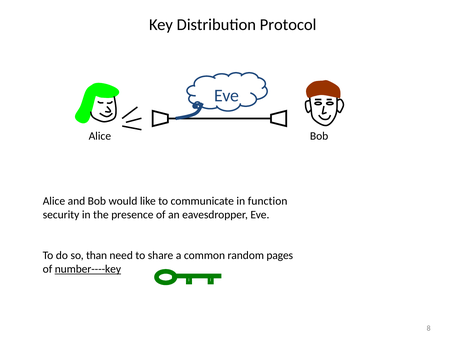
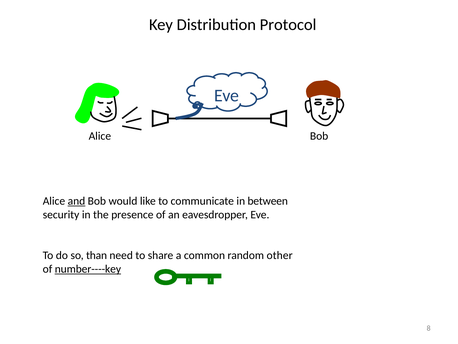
and underline: none -> present (76, 201)
function: function -> between (268, 201)
pages: pages -> other (280, 255)
